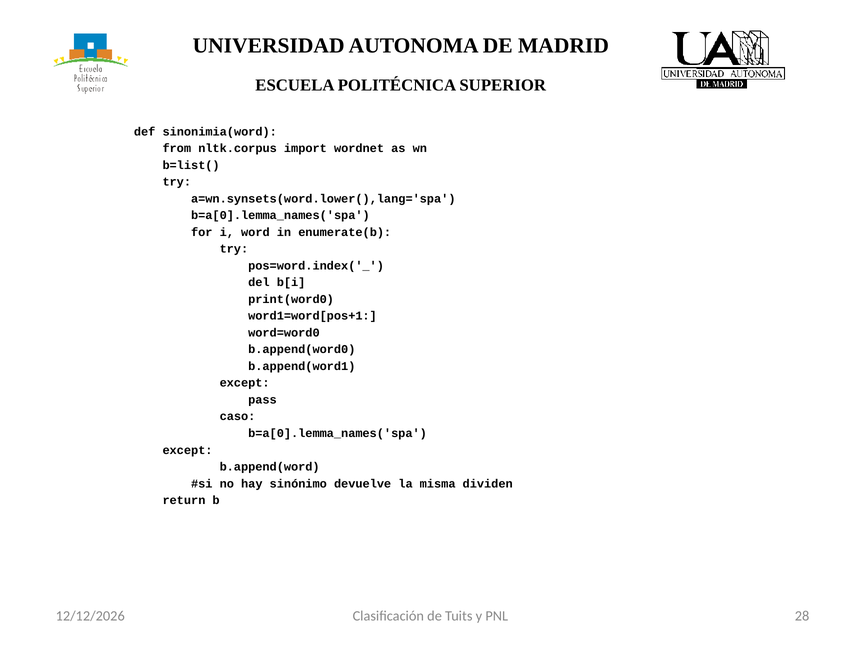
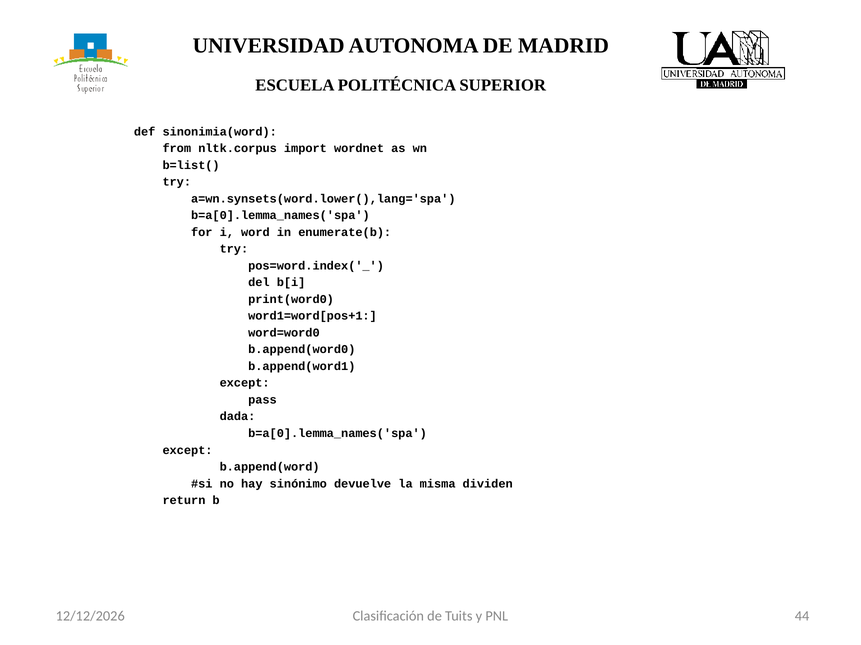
caso: caso -> dada (238, 417)
28: 28 -> 44 (802, 617)
